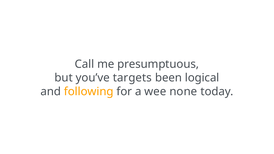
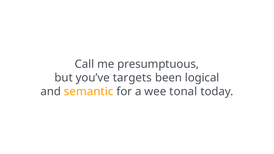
following: following -> semantic (89, 92)
none: none -> tonal (183, 92)
